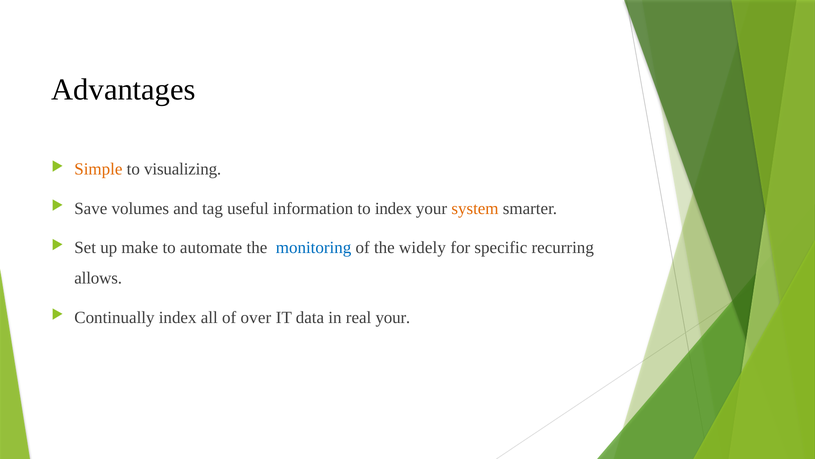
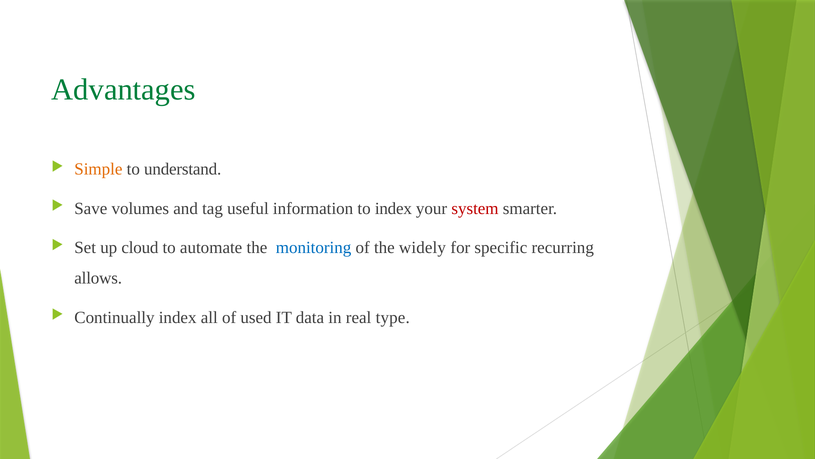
Advantages colour: black -> green (123, 89)
visualizing: visualizing -> understand (183, 169)
system colour: orange -> red (475, 208)
make: make -> cloud (140, 247)
over: over -> used (256, 317)
real your: your -> type (393, 317)
